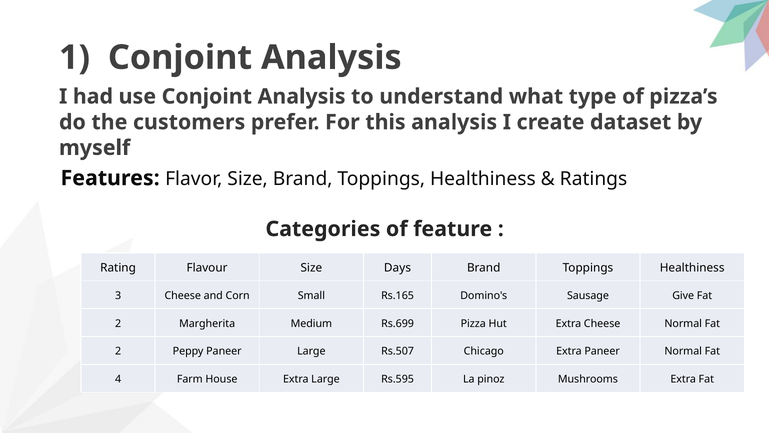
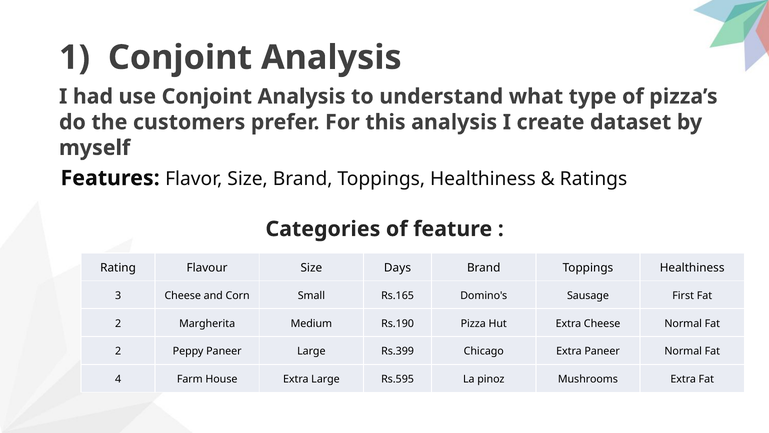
Give: Give -> First (683, 295)
Rs.699: Rs.699 -> Rs.190 (398, 323)
Rs.507: Rs.507 -> Rs.399 (398, 351)
